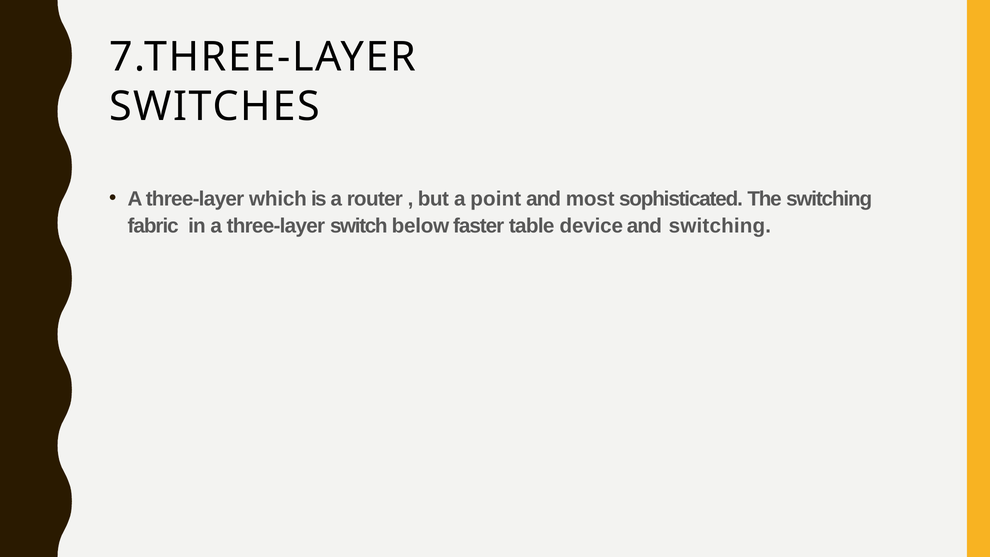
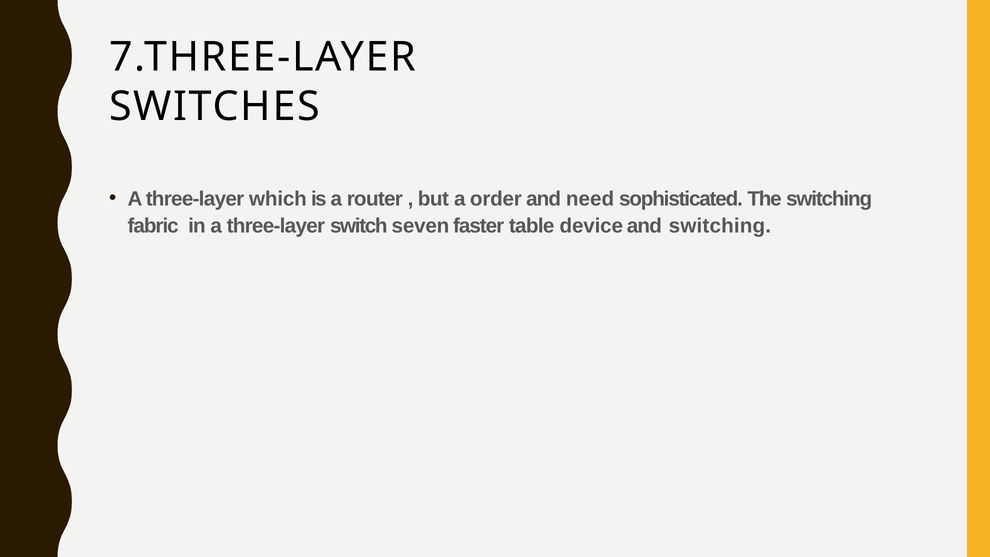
point: point -> order (496, 199)
most: most -> need (590, 199)
below: below -> seven (420, 226)
